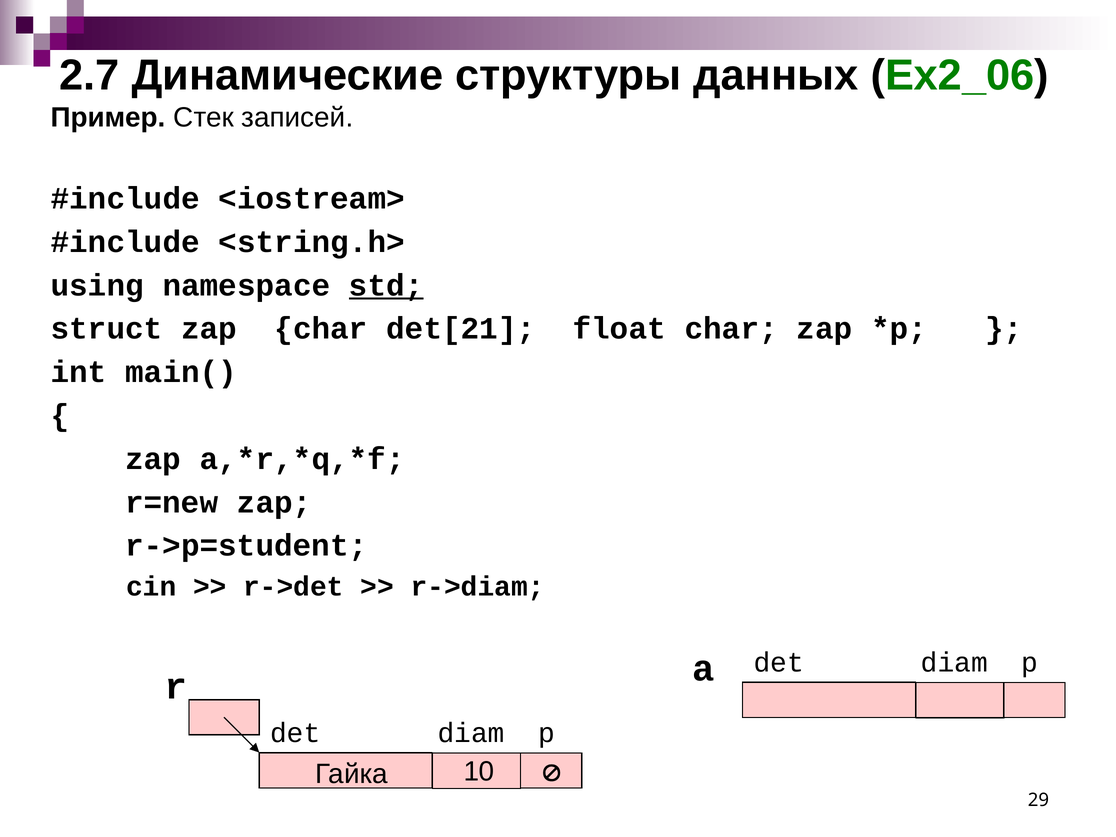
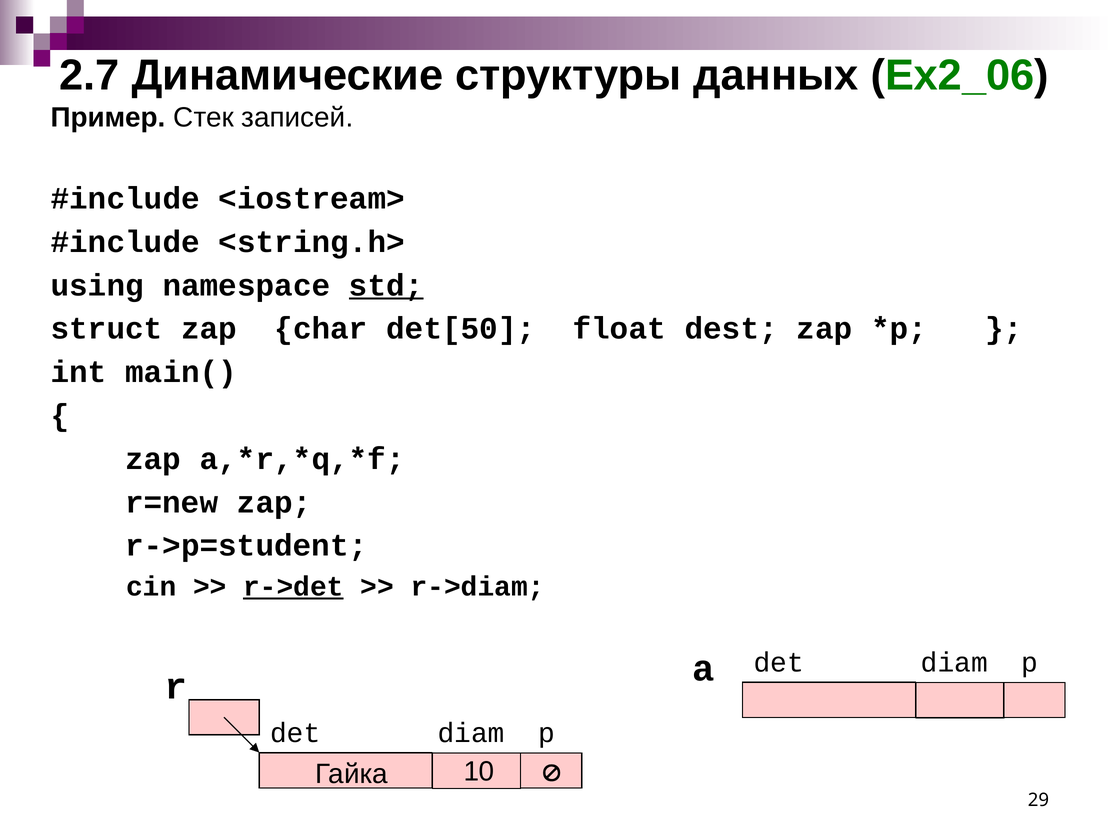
det[21: det[21 -> det[50 (461, 329)
сhar: сhar -> dest (731, 329)
r->det underline: none -> present (293, 586)
